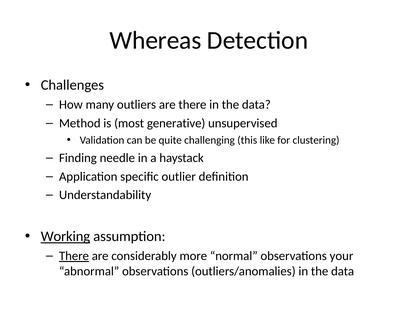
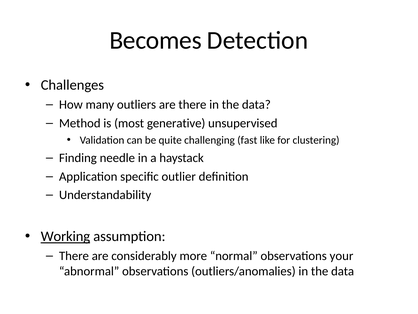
Whereas: Whereas -> Becomes (156, 40)
this: this -> fast (247, 140)
There underline: present -> none (74, 256)
